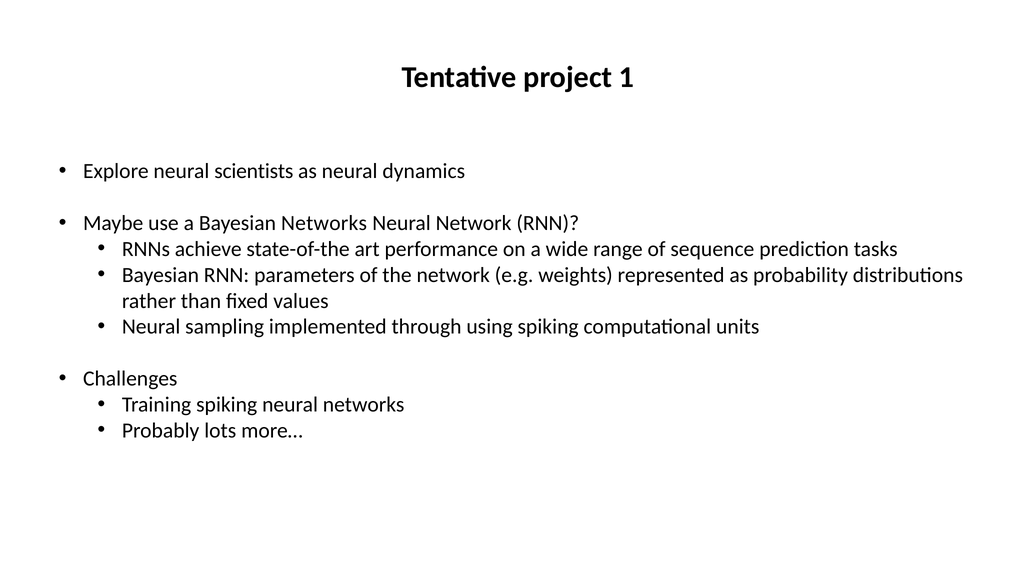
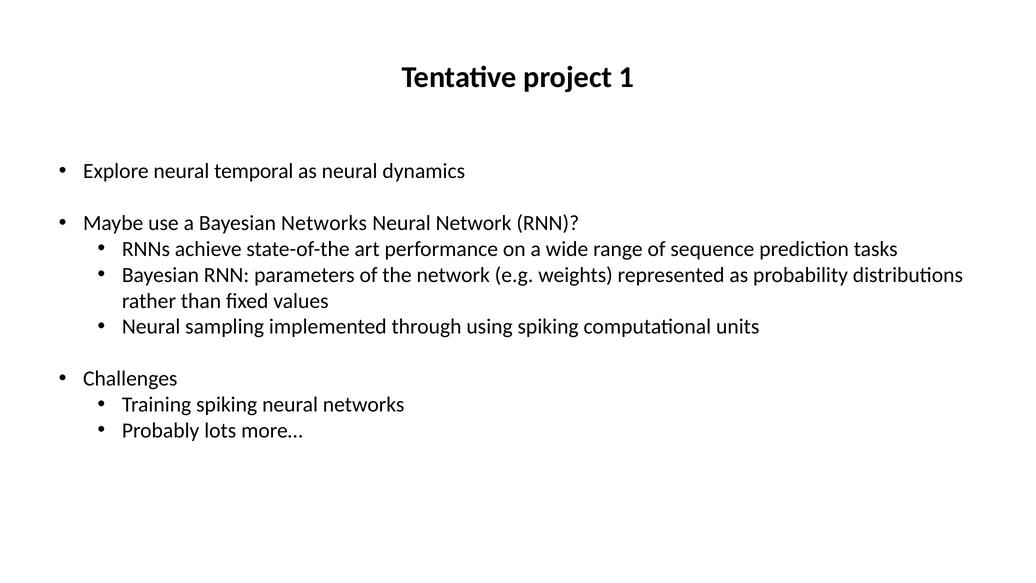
scientists: scientists -> temporal (254, 171)
